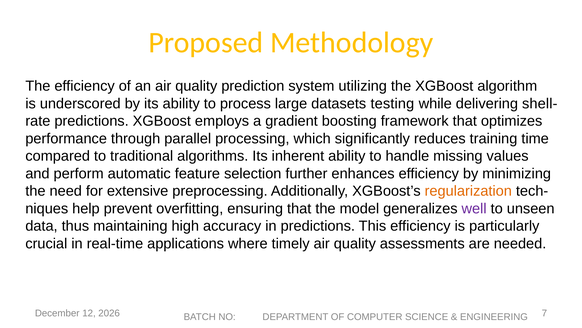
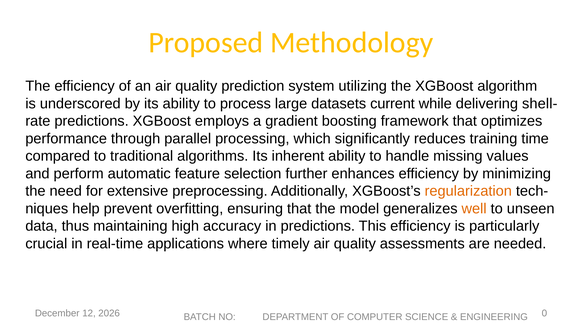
testing: testing -> current (393, 103)
well colour: purple -> orange (474, 208)
7: 7 -> 0 (544, 313)
